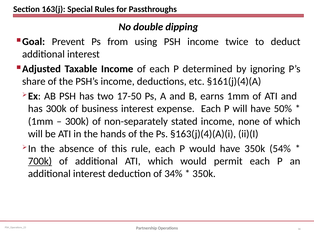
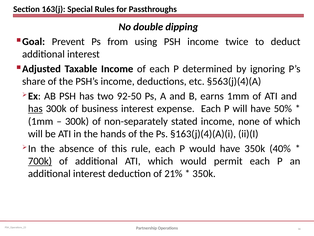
§161(j)(4)(A: §161(j)(4)(A -> §563(j)(4)(A (234, 81)
17-50: 17-50 -> 92-50 (129, 96)
has underline: none -> present (35, 109)
54%: 54% -> 40% (280, 148)
34%: 34% -> 21% (173, 173)
